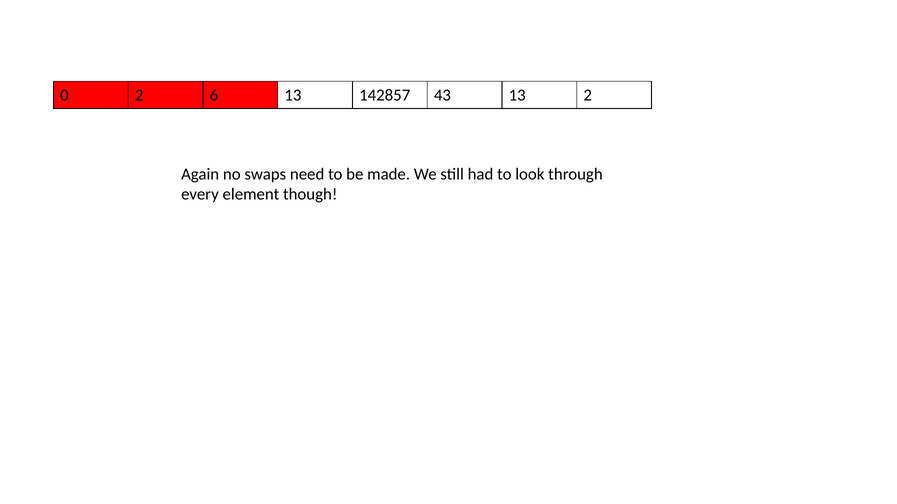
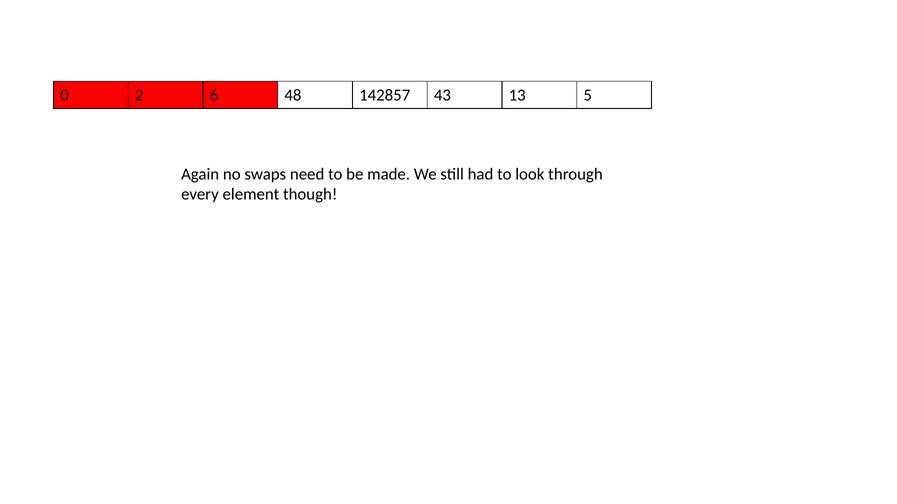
6 13: 13 -> 48 (293, 95)
13 2: 2 -> 5 (588, 95)
